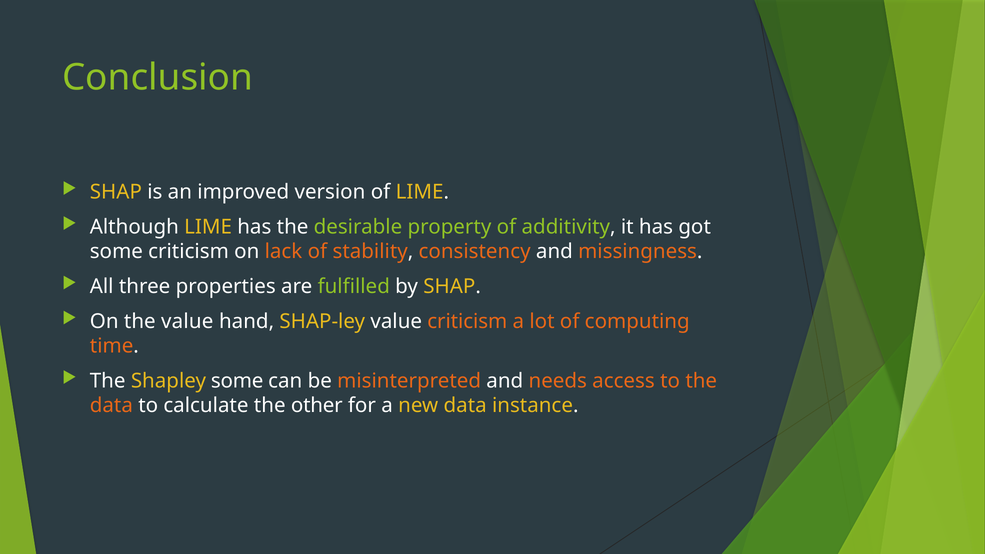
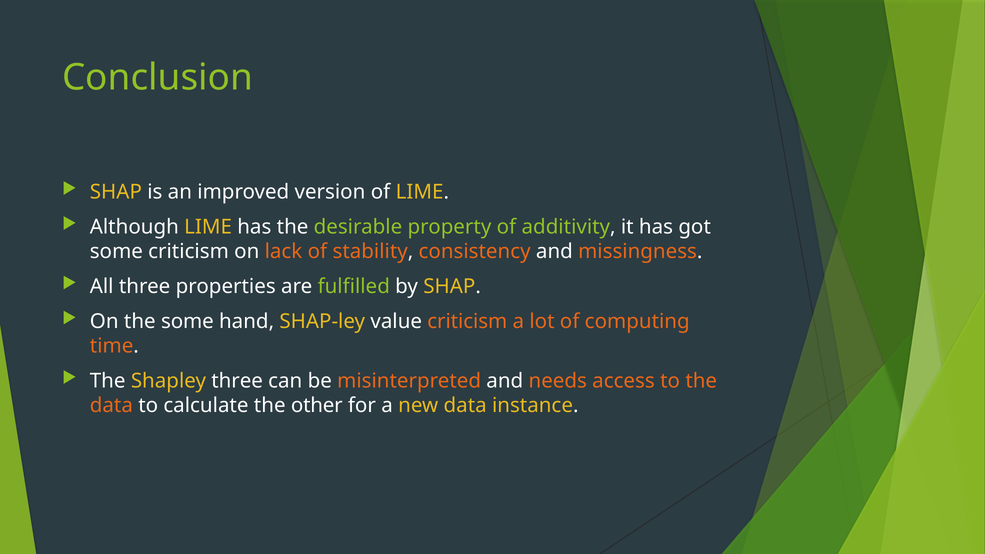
the value: value -> some (187, 321)
Shapley some: some -> three (237, 381)
